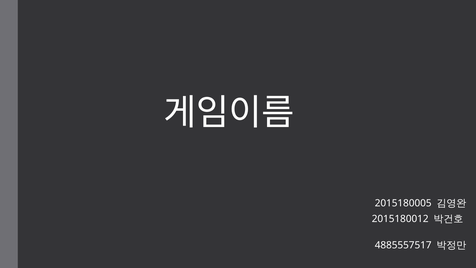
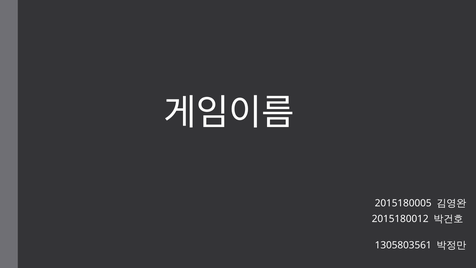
4885557517: 4885557517 -> 1305803561 (403, 245)
